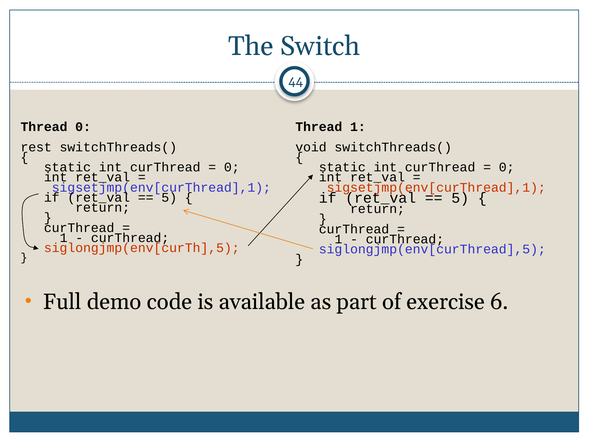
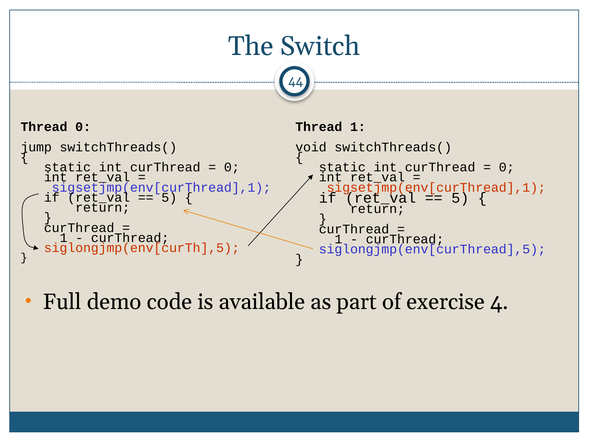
rest: rest -> jump (36, 147)
6: 6 -> 4 (499, 302)
